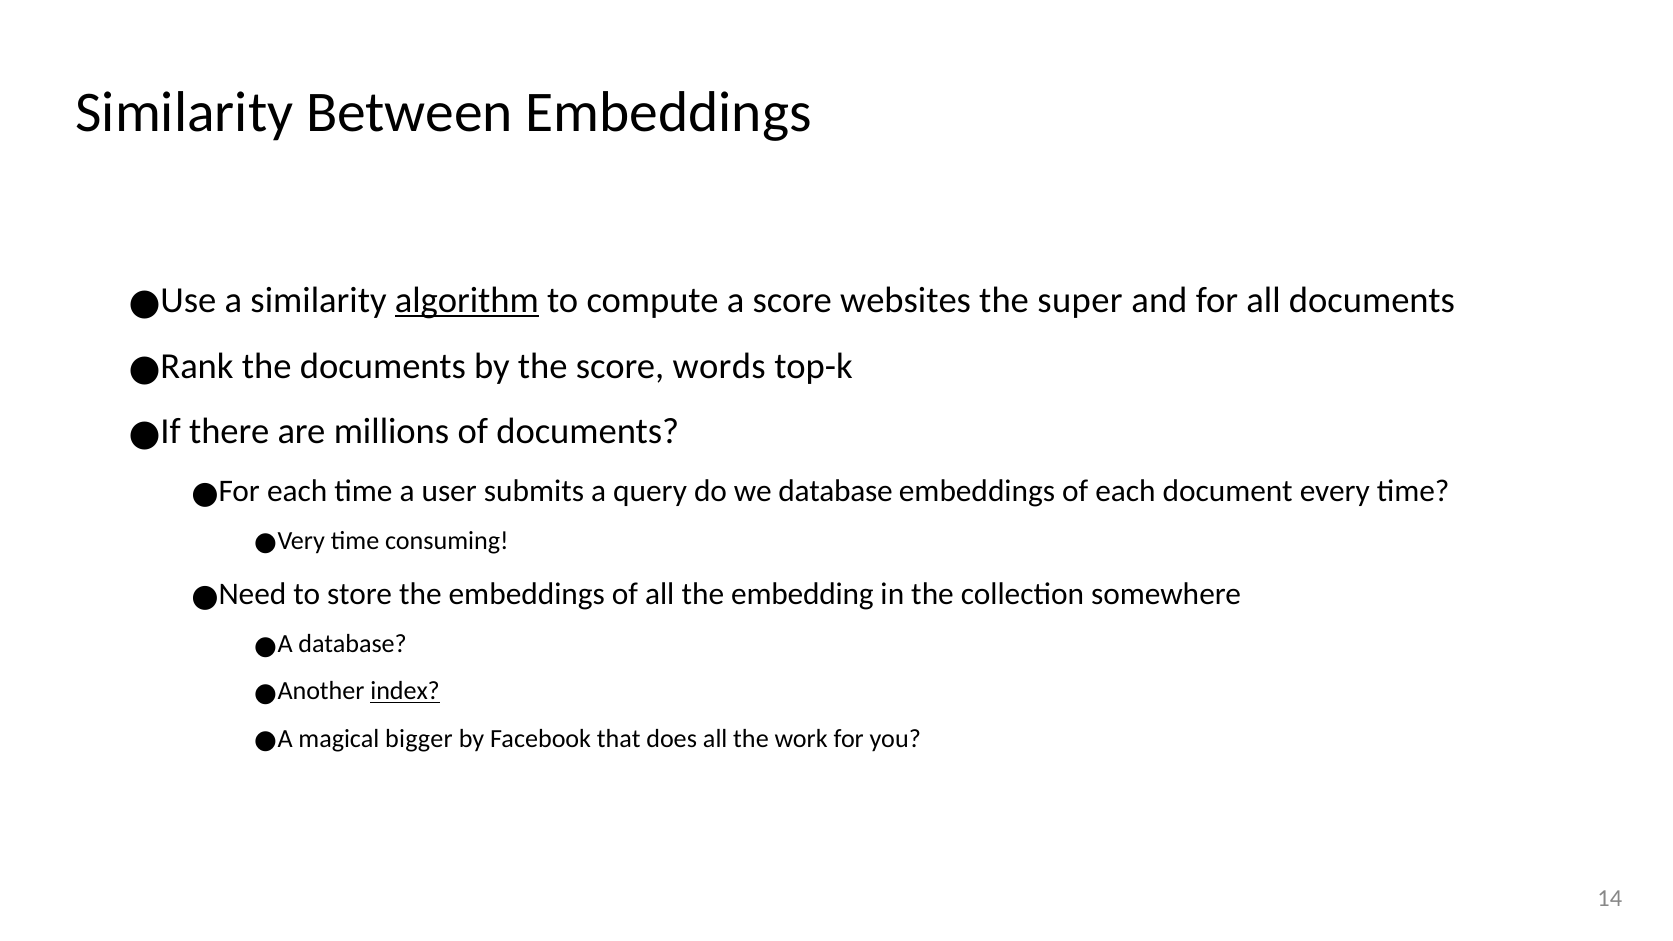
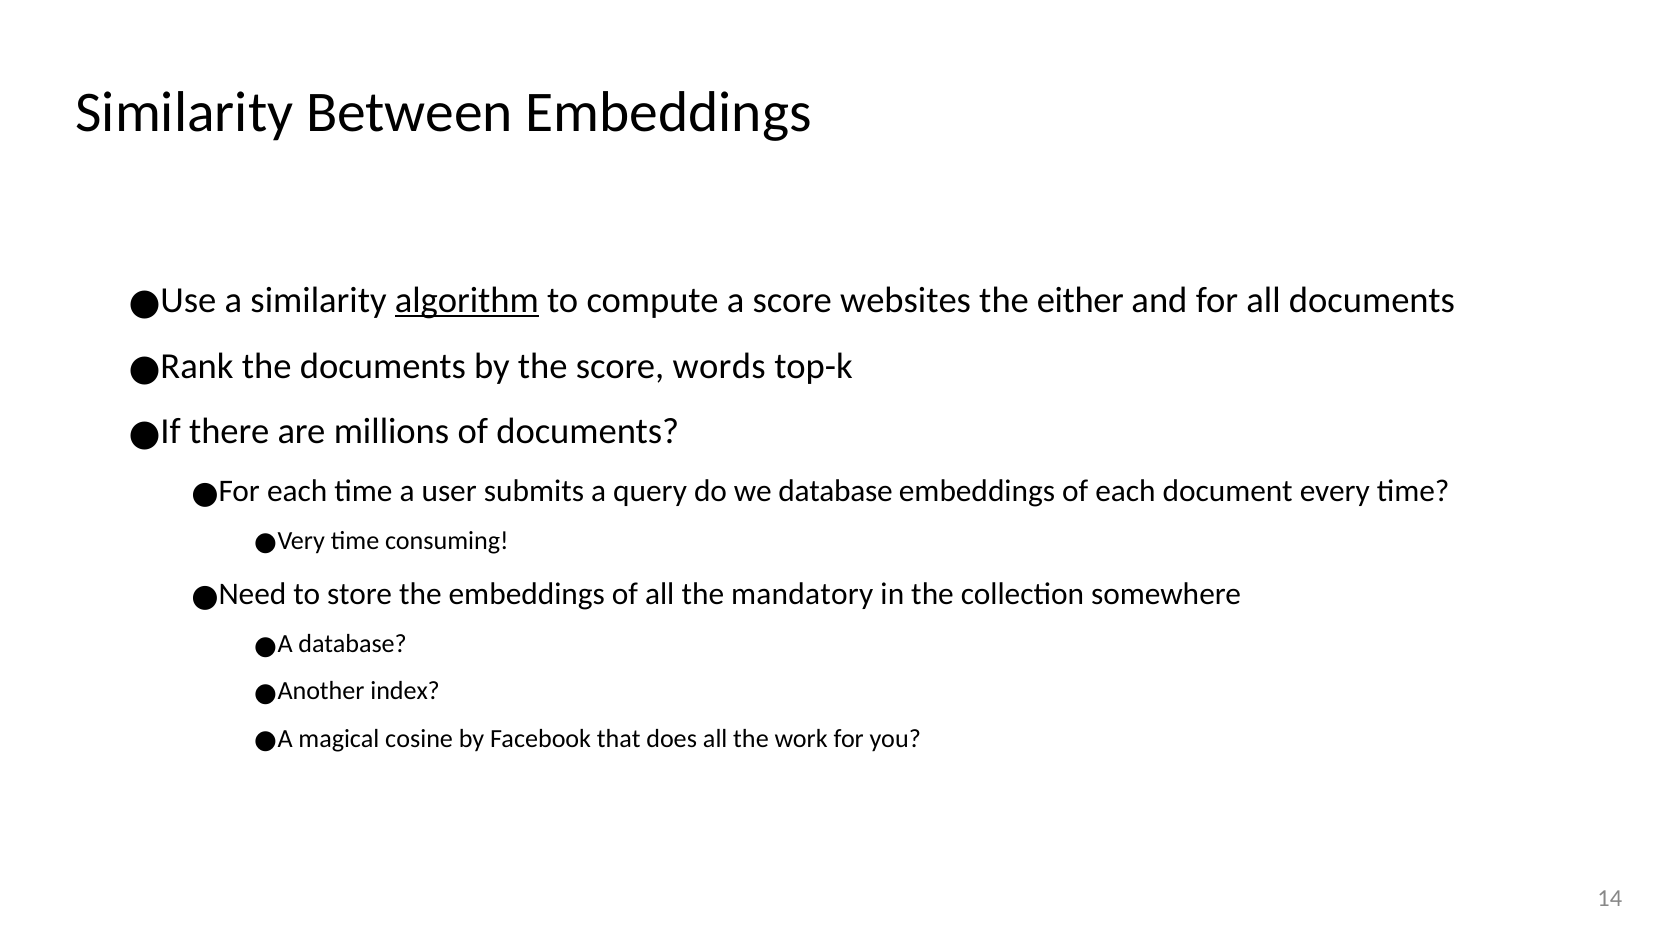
super: super -> either (1080, 300)
embedding: embedding -> mandatory (802, 595)
index underline: present -> none (405, 691)
bigger: bigger -> cosine (419, 738)
